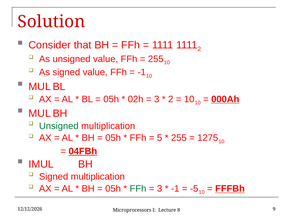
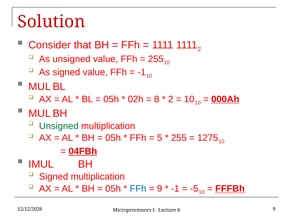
3: 3 -> 8 (157, 99)
FFh colour: green -> blue (138, 189)
3: 3 -> 9 (160, 189)
